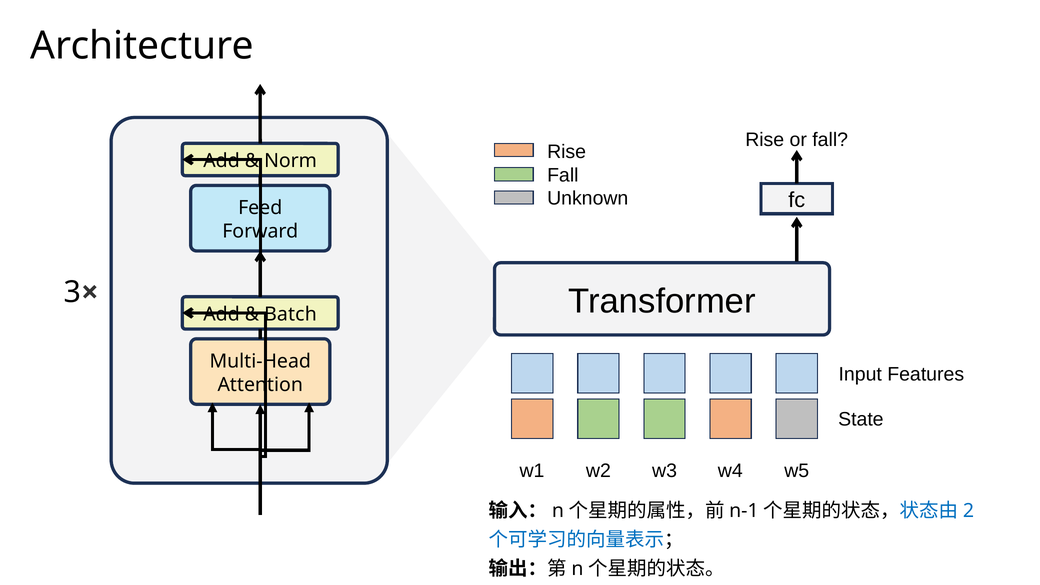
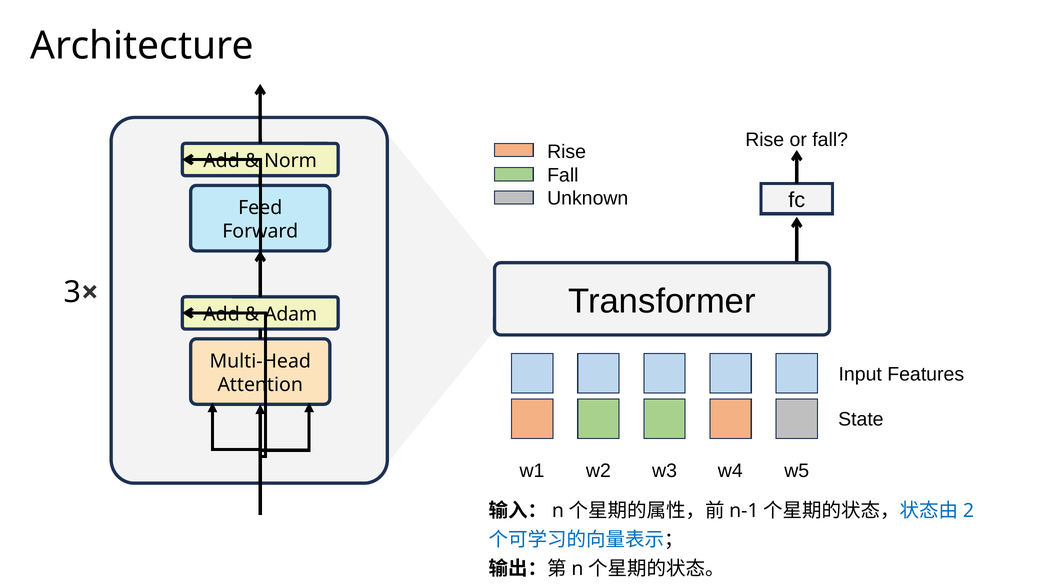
Batch: Batch -> Adam (291, 314)
